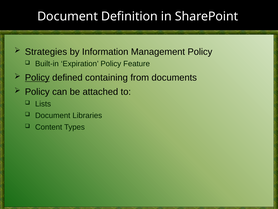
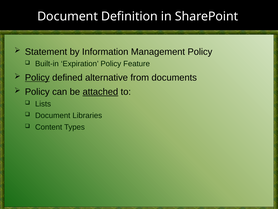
Strategies: Strategies -> Statement (46, 52)
containing: containing -> alternative (107, 77)
attached underline: none -> present (100, 92)
